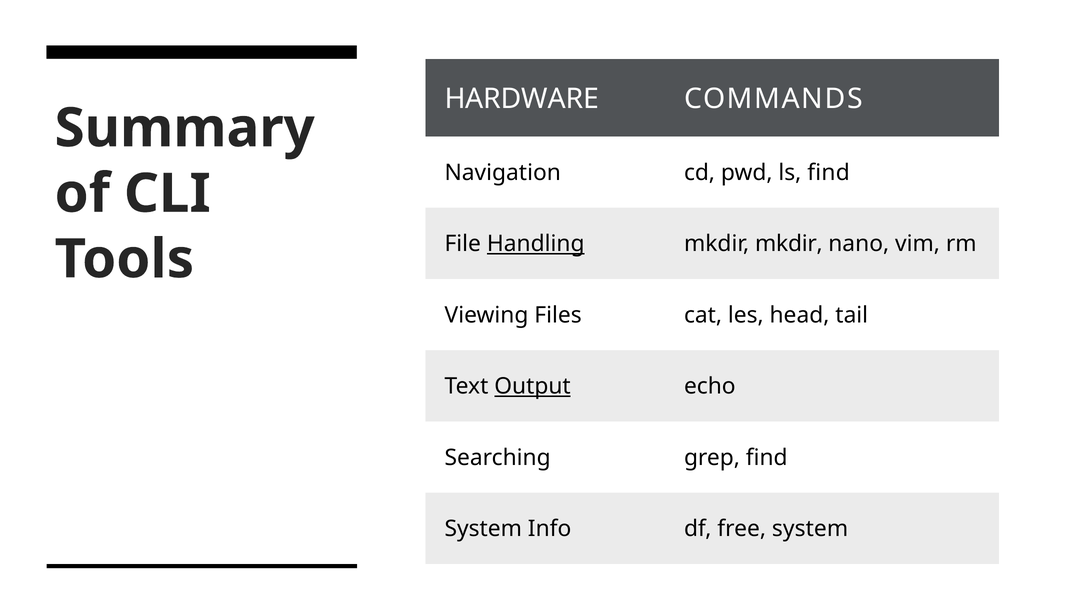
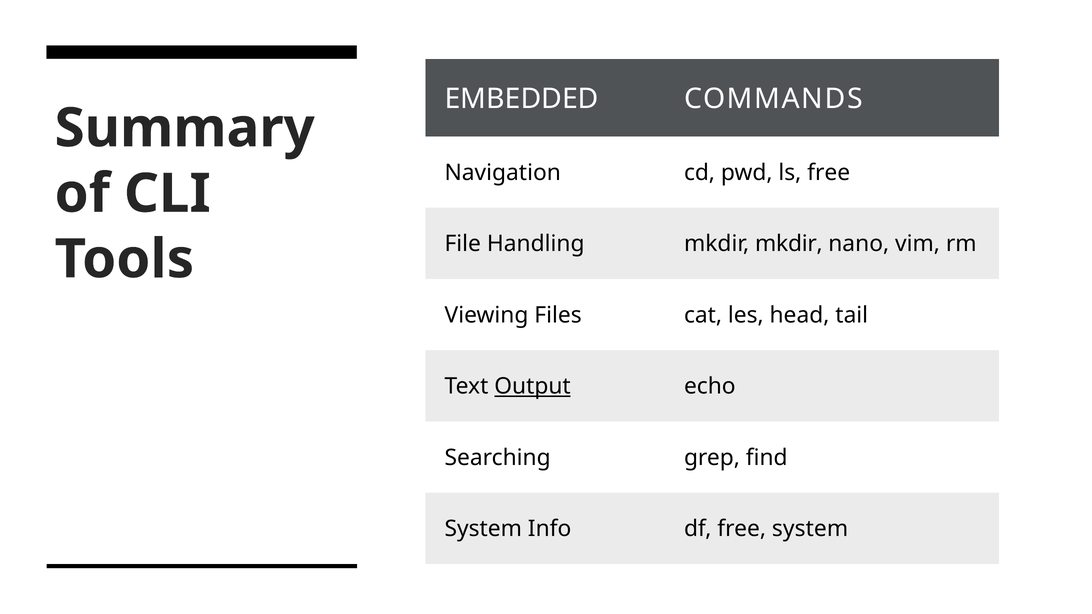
HARDWARE: HARDWARE -> EMBEDDED (522, 99)
ls find: find -> free (829, 173)
Handling underline: present -> none (536, 244)
